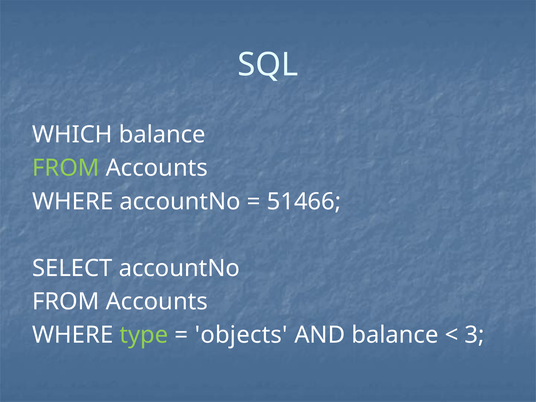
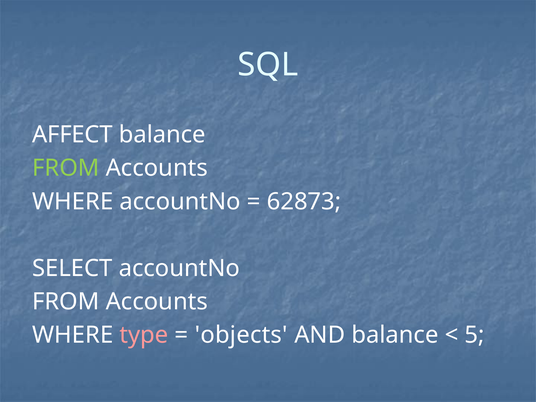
WHICH: WHICH -> AFFECT (72, 135)
51466: 51466 -> 62873 (304, 201)
type colour: light green -> pink (144, 335)
3: 3 -> 5 (474, 335)
